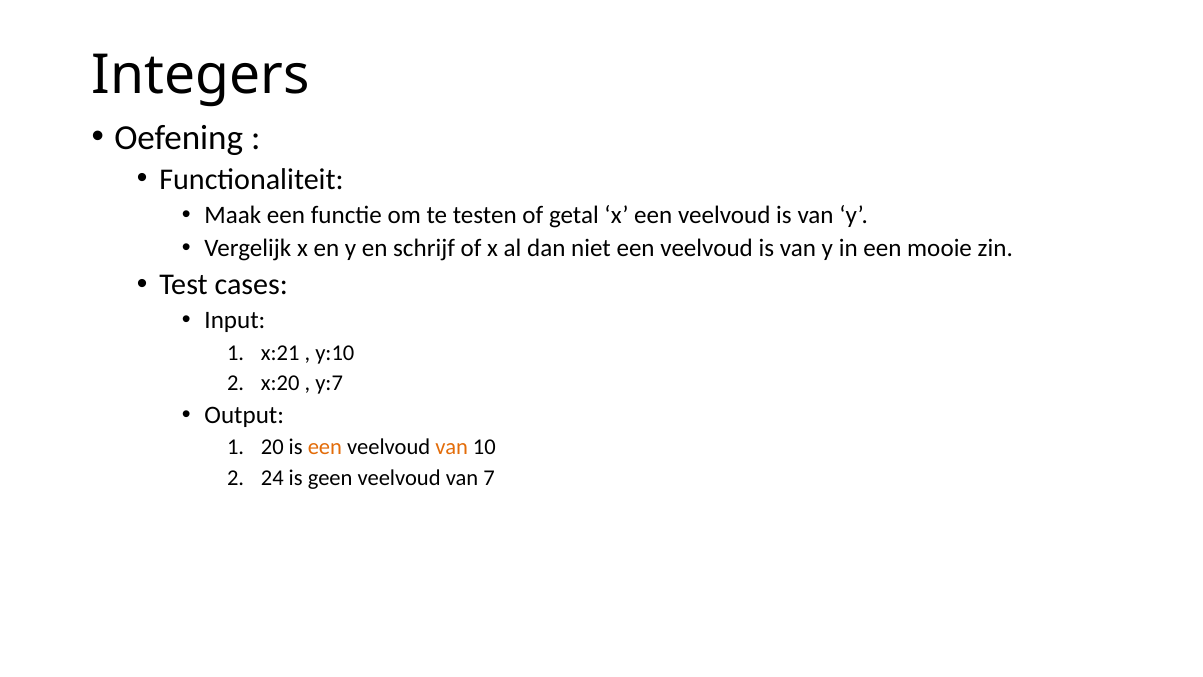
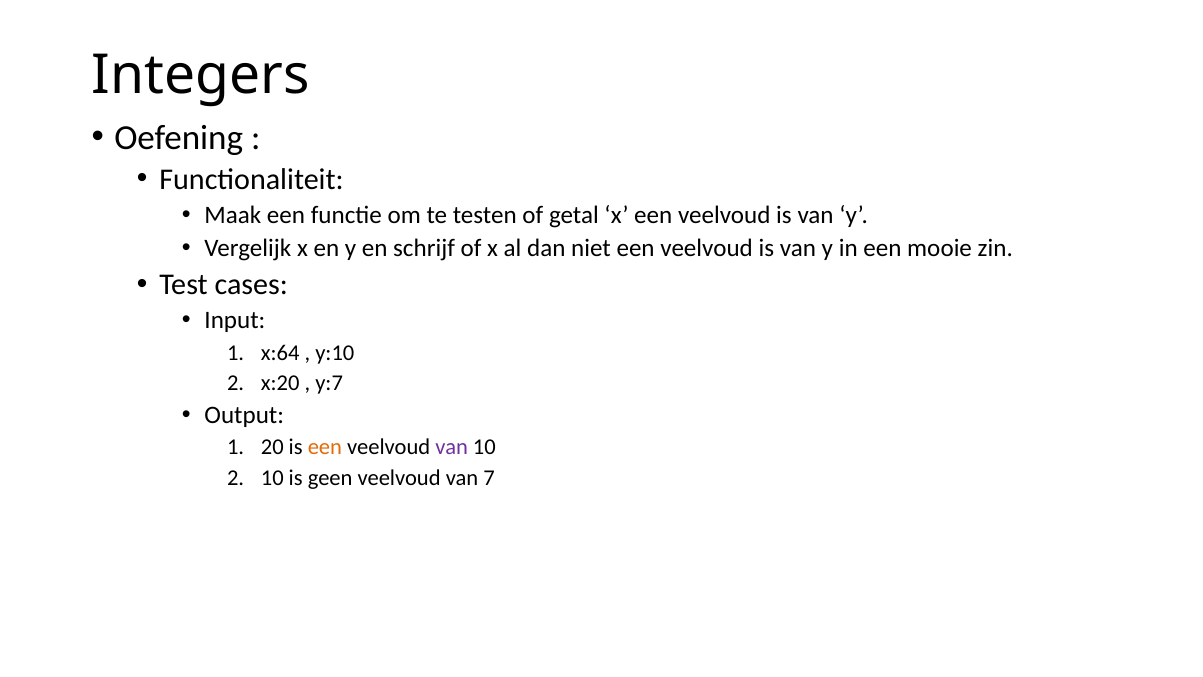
x:21: x:21 -> x:64 (280, 353)
van colour: orange -> purple (452, 447)
24: 24 -> 10 (272, 478)
